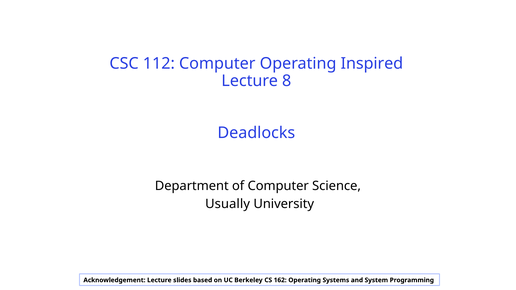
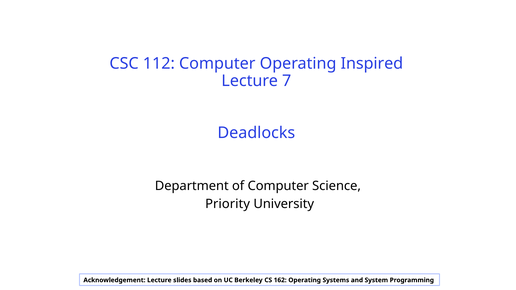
8: 8 -> 7 (287, 81)
Usually: Usually -> Priority (228, 204)
